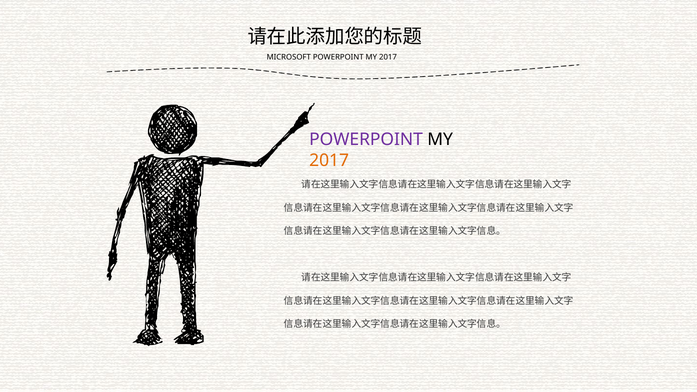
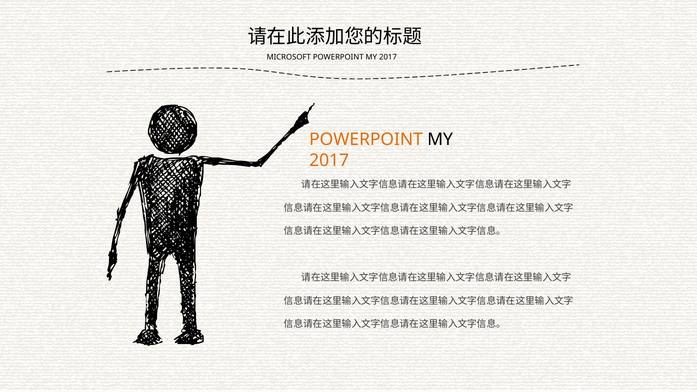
POWERPOINT colour: purple -> orange (366, 140)
